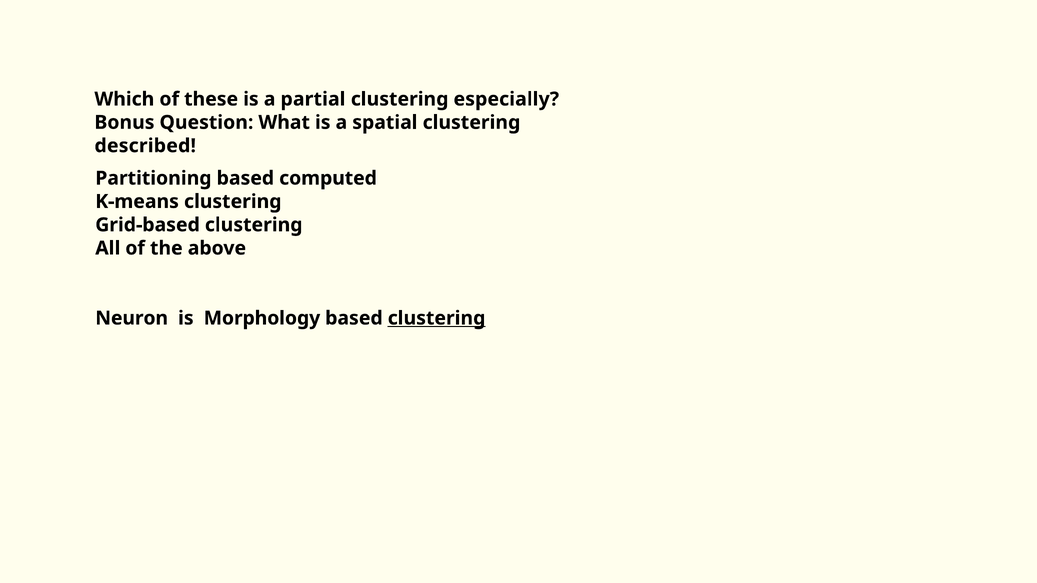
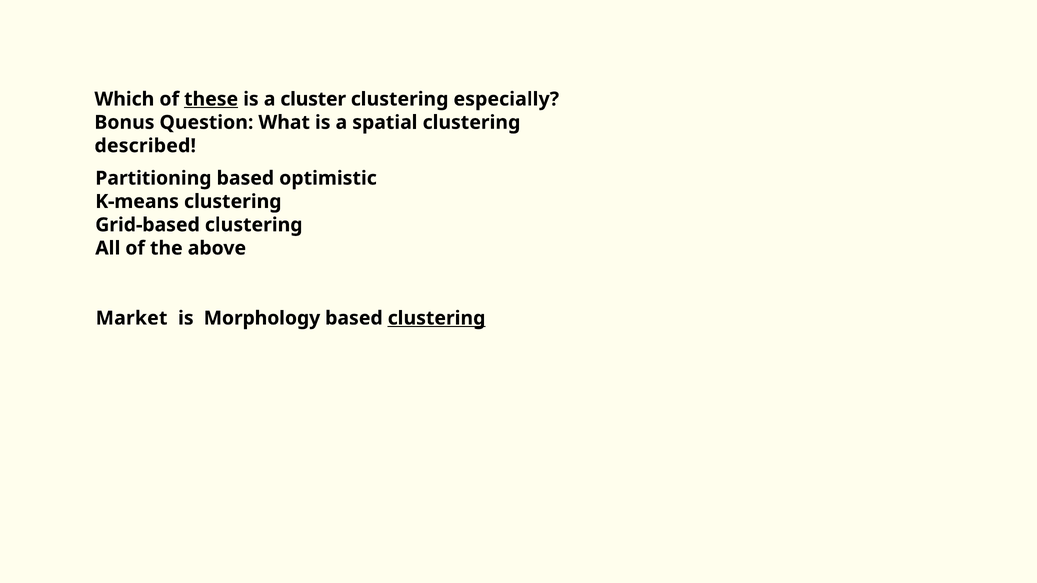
these underline: none -> present (211, 99)
partial: partial -> cluster (313, 99)
computed: computed -> optimistic (328, 178)
Neuron: Neuron -> Market (132, 318)
